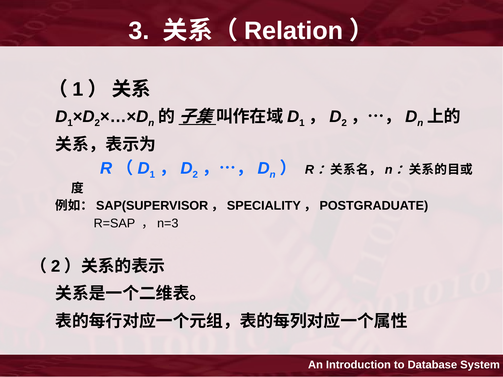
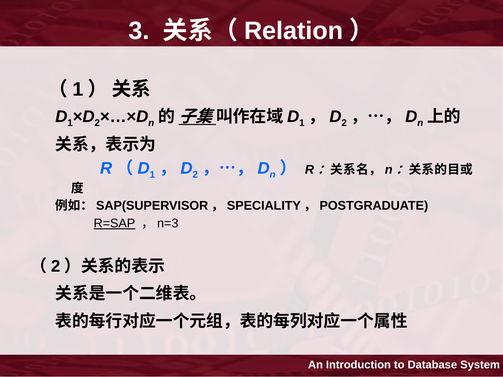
R=SAP underline: none -> present (114, 224)
